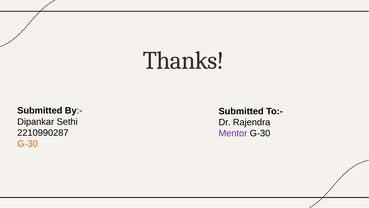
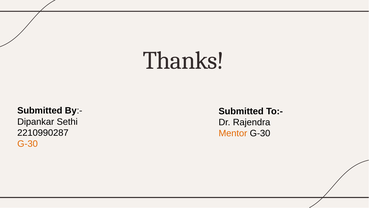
Mentor colour: purple -> orange (233, 133)
